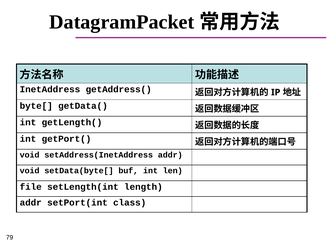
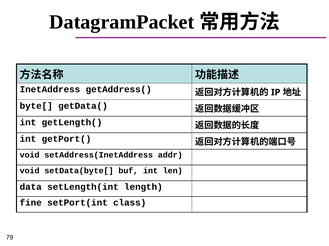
file: file -> data (31, 188)
addr: addr -> fine (31, 203)
